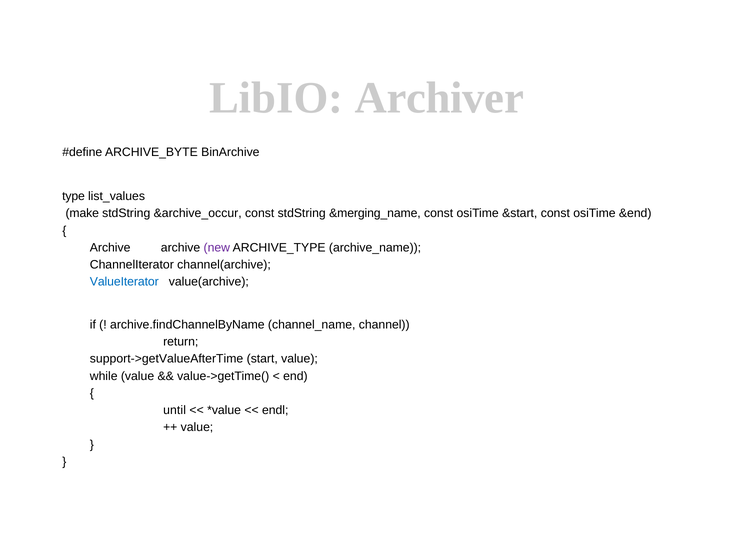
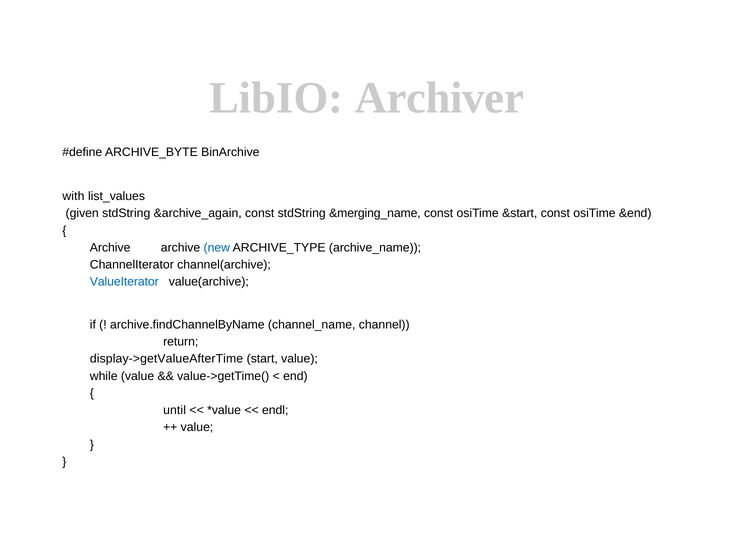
type: type -> with (73, 196)
make: make -> given (82, 213)
&archive_occur: &archive_occur -> &archive_again (198, 213)
new colour: purple -> blue (217, 248)
support->getValueAfterTime: support->getValueAfterTime -> display->getValueAfterTime (167, 359)
